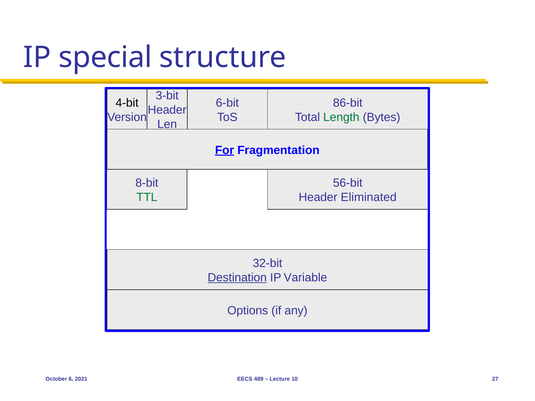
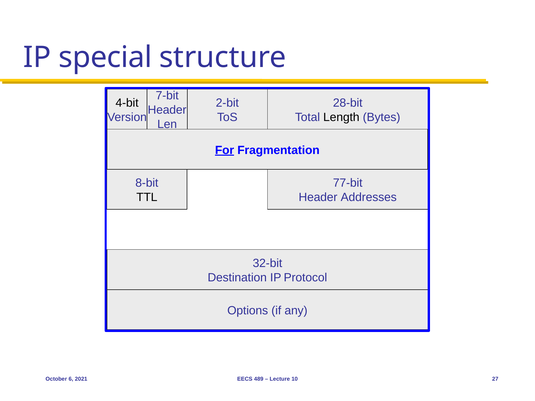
3-bit: 3-bit -> 7-bit (167, 96)
6-bit: 6-bit -> 2-bit (227, 103)
86-bit: 86-bit -> 28-bit (348, 103)
Length colour: green -> black (341, 117)
56-bit: 56-bit -> 77-bit (348, 183)
TTL colour: green -> black (147, 197)
Eliminated: Eliminated -> Addresses (369, 197)
Destination underline: present -> none (237, 278)
Variable: Variable -> Protocol (305, 278)
